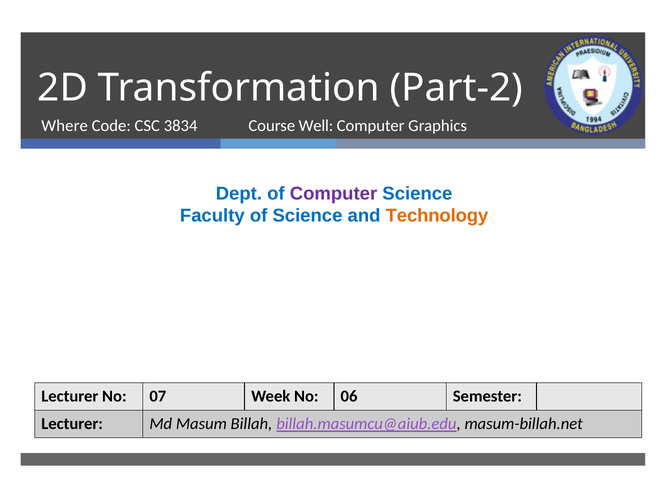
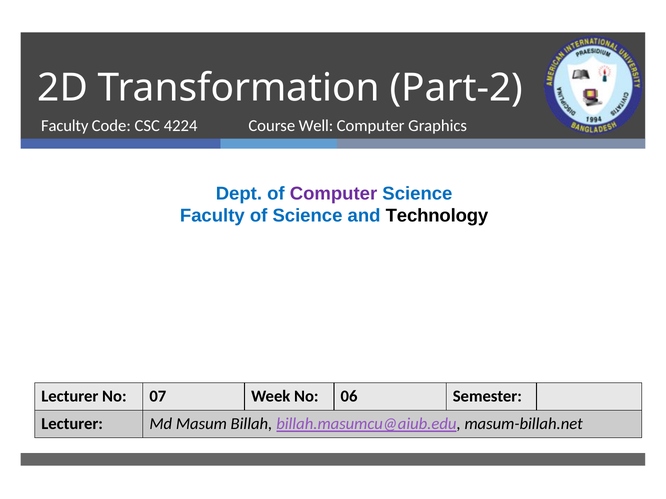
Where: Where -> Faculty (65, 126)
3834: 3834 -> 4224 (181, 126)
Technology colour: orange -> black (437, 216)
